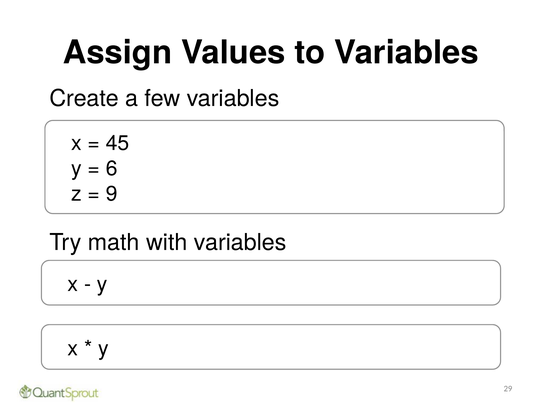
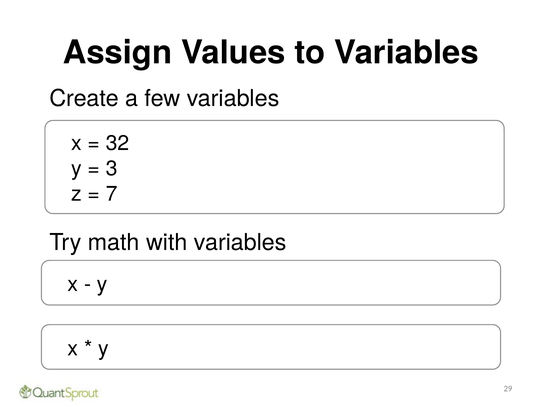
45: 45 -> 32 (118, 143)
6: 6 -> 3 (112, 168)
9: 9 -> 7 (112, 194)
